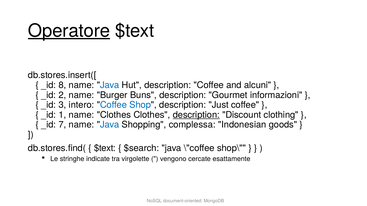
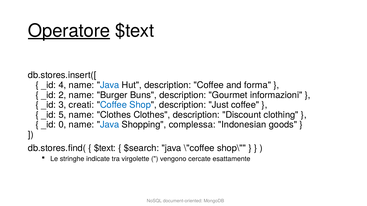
8: 8 -> 4 (62, 85)
alcuni: alcuni -> forma (258, 85)
intero: intero -> creati (81, 105)
1: 1 -> 5 (62, 115)
description underline: present -> none (196, 115)
7: 7 -> 0 (62, 125)
